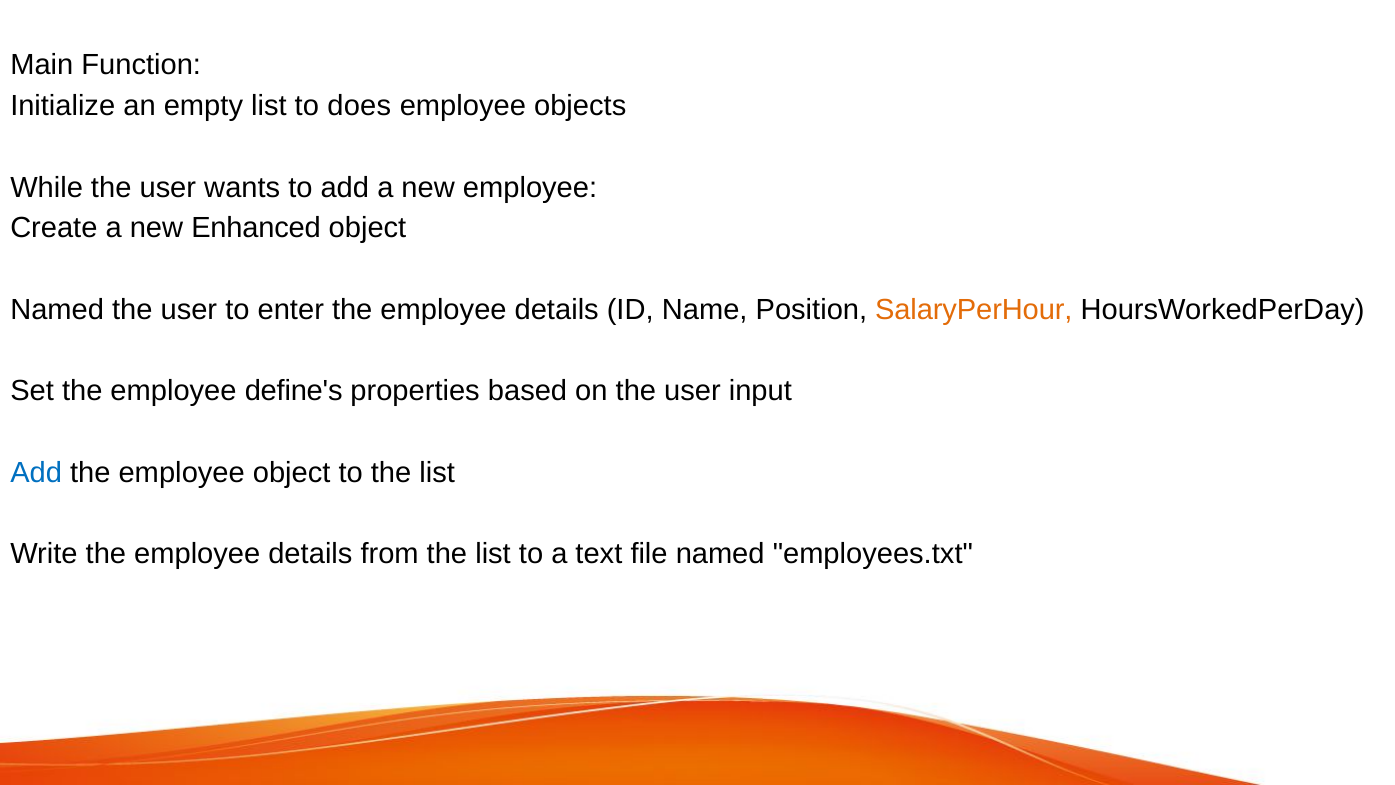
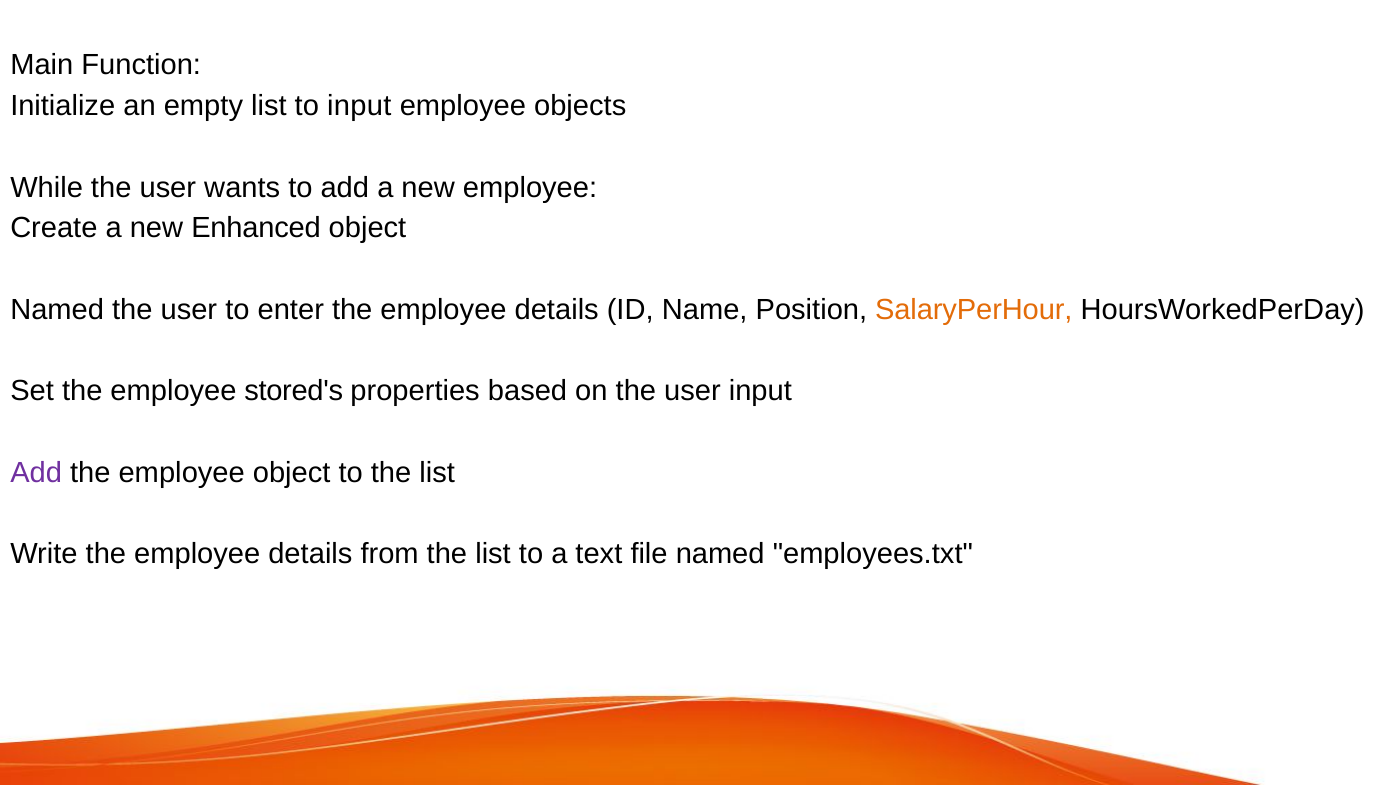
to does: does -> input (359, 106)
define's: define's -> stored's (294, 391)
Add colour: blue -> purple (36, 472)
